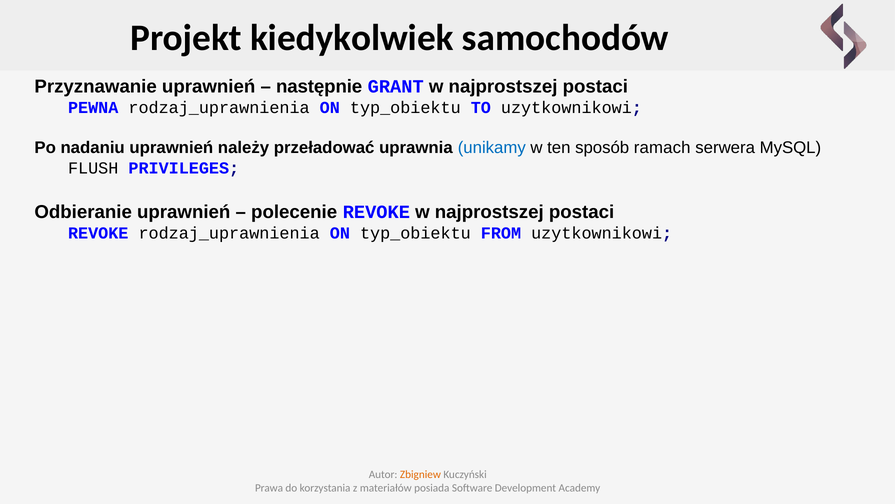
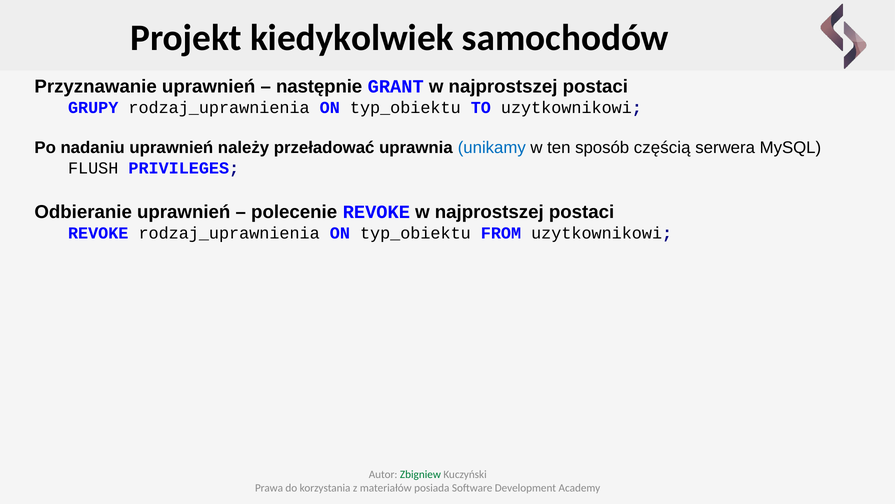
PEWNA: PEWNA -> GRUPY (93, 107)
ramach: ramach -> częścią (662, 148)
Zbigniew colour: orange -> green (420, 474)
